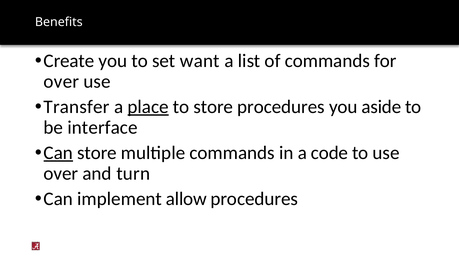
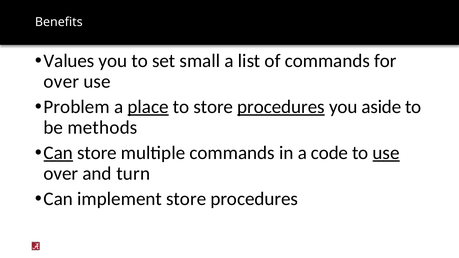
Create: Create -> Values (69, 61)
want: want -> small (200, 61)
Transfer: Transfer -> Problem (77, 107)
procedures underline: none -> present (281, 107)
interface: interface -> methods (102, 127)
use underline: none -> present (386, 153)
implement allow: allow -> store (186, 199)
